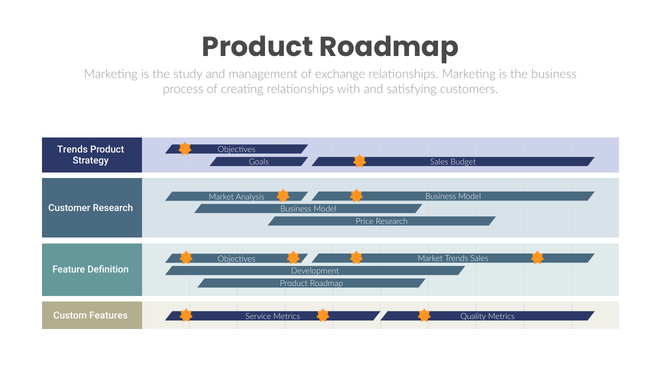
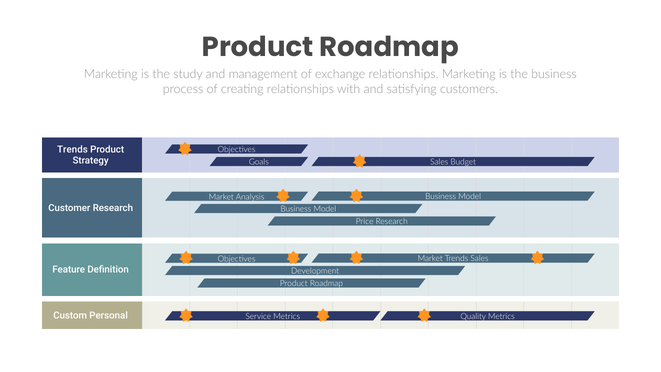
Features: Features -> Personal (109, 315)
